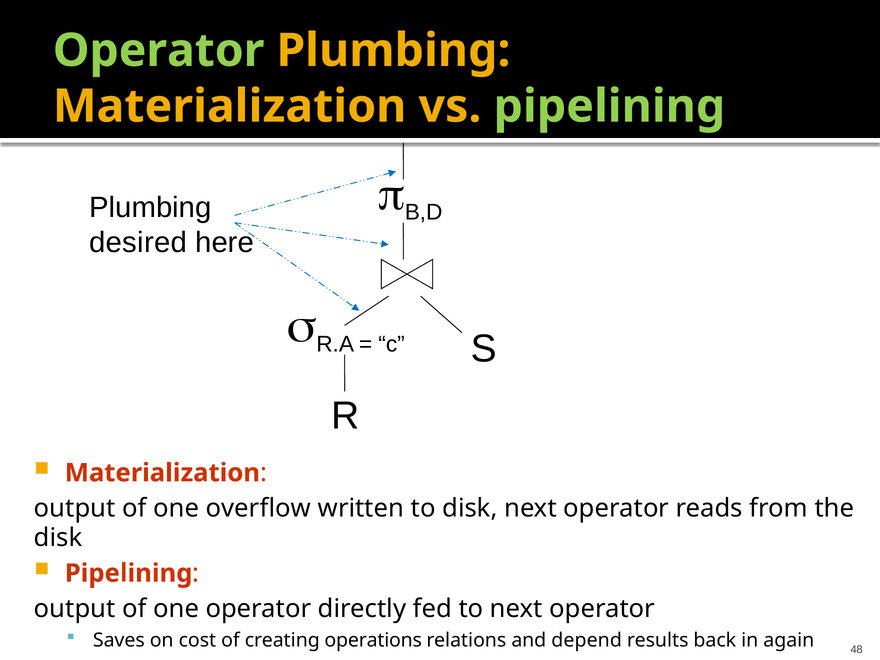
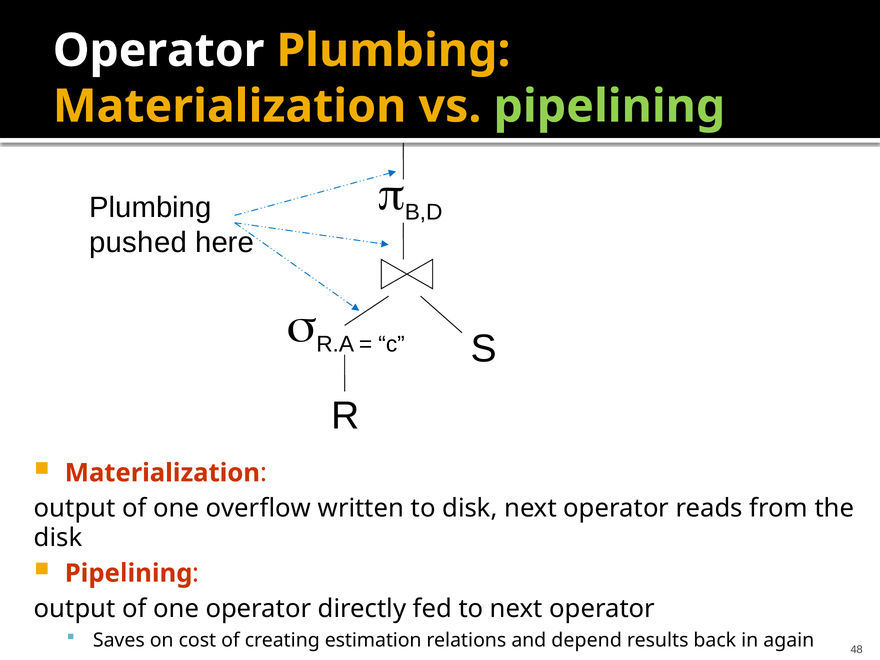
Operator colour: light green -> white (159, 51)
desired: desired -> pushed (138, 243)
operations: operations -> estimation (373, 640)
